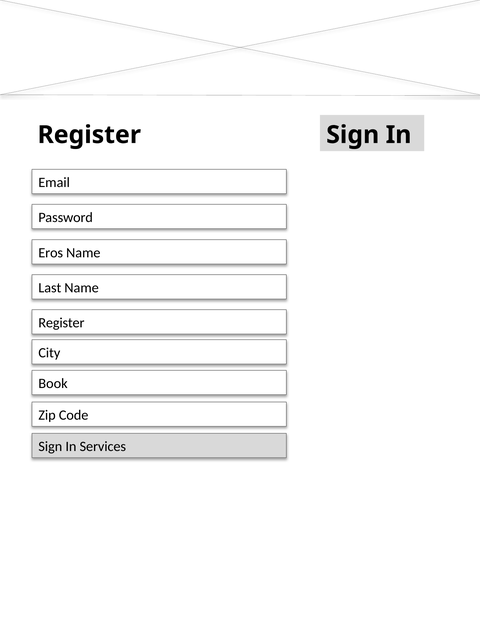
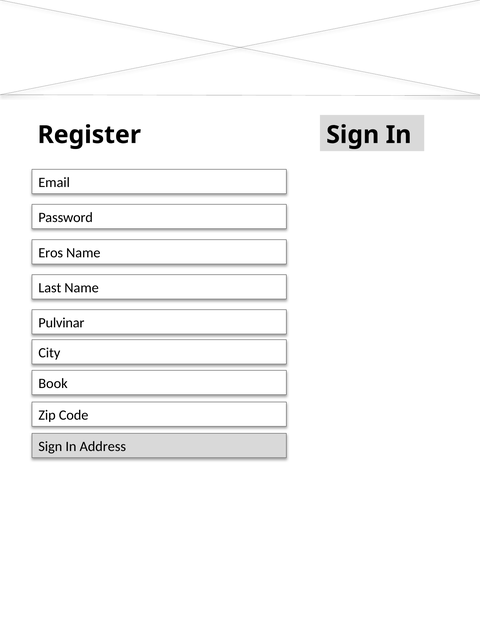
Register: Register -> Pulvinar (61, 323)
Services: Services -> Address (103, 446)
